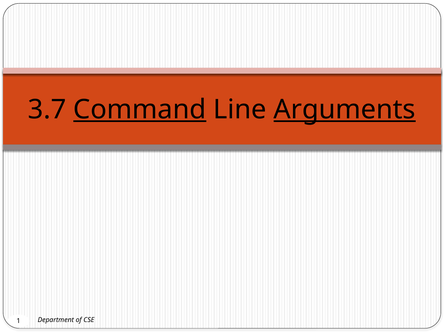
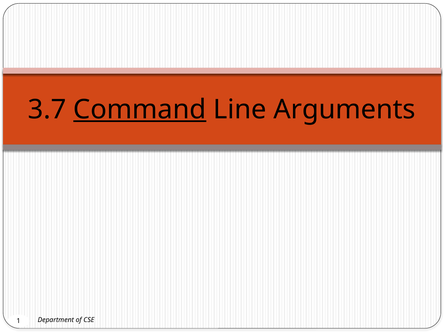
Arguments underline: present -> none (345, 110)
